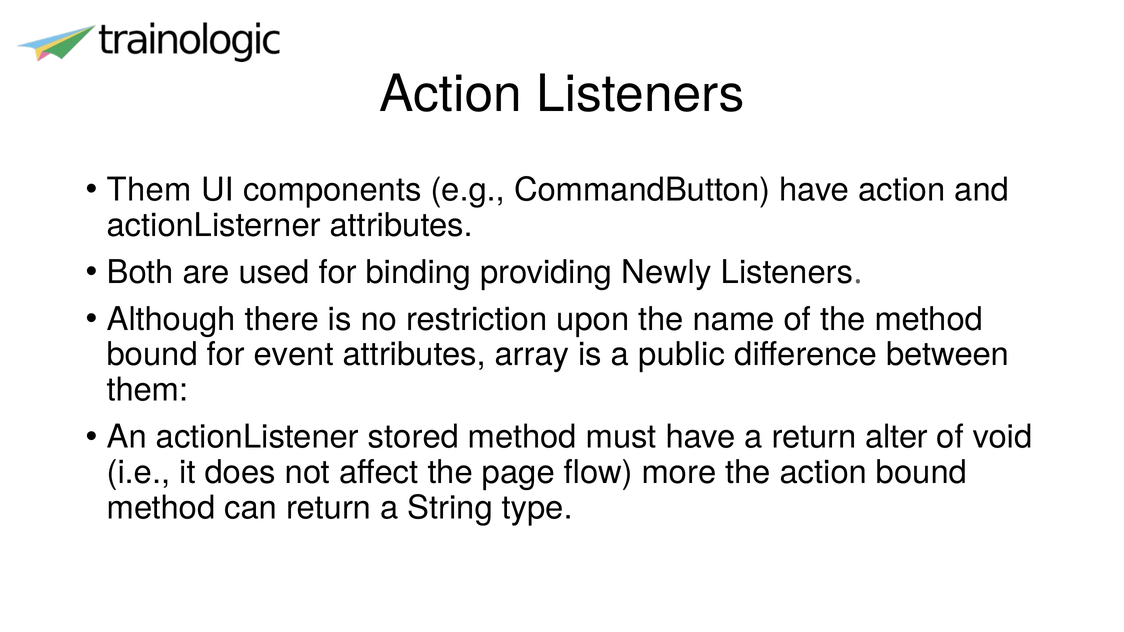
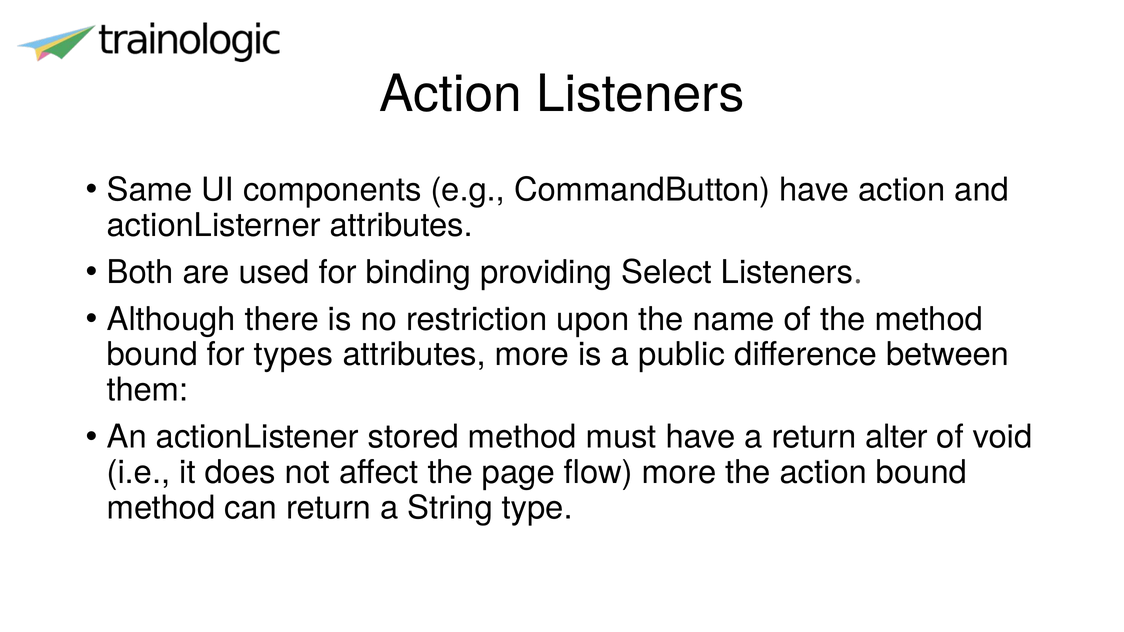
Them: Them -> Same (150, 190)
Newly: Newly -> Select (667, 272)
event: event -> types (293, 355)
attributes array: array -> more (532, 355)
